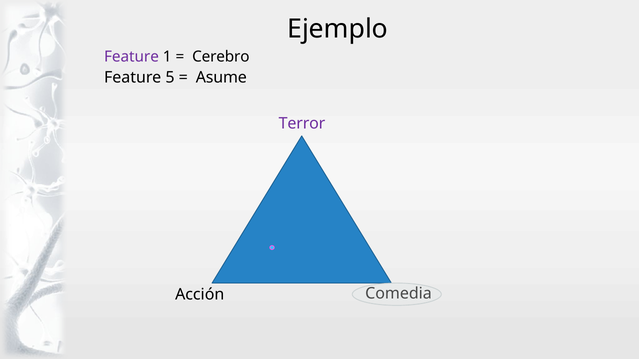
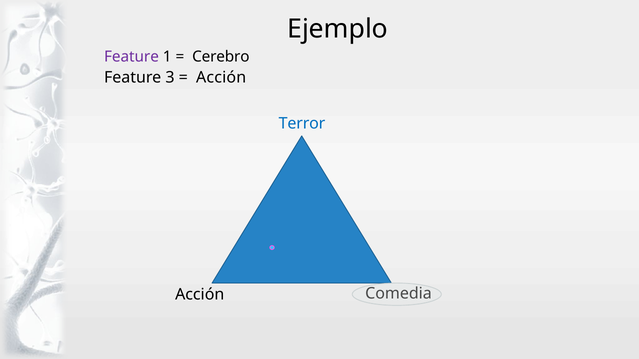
5: 5 -> 3 (170, 77)
Asume: Asume -> Acción (221, 77)
Terror colour: purple -> blue (302, 124)
